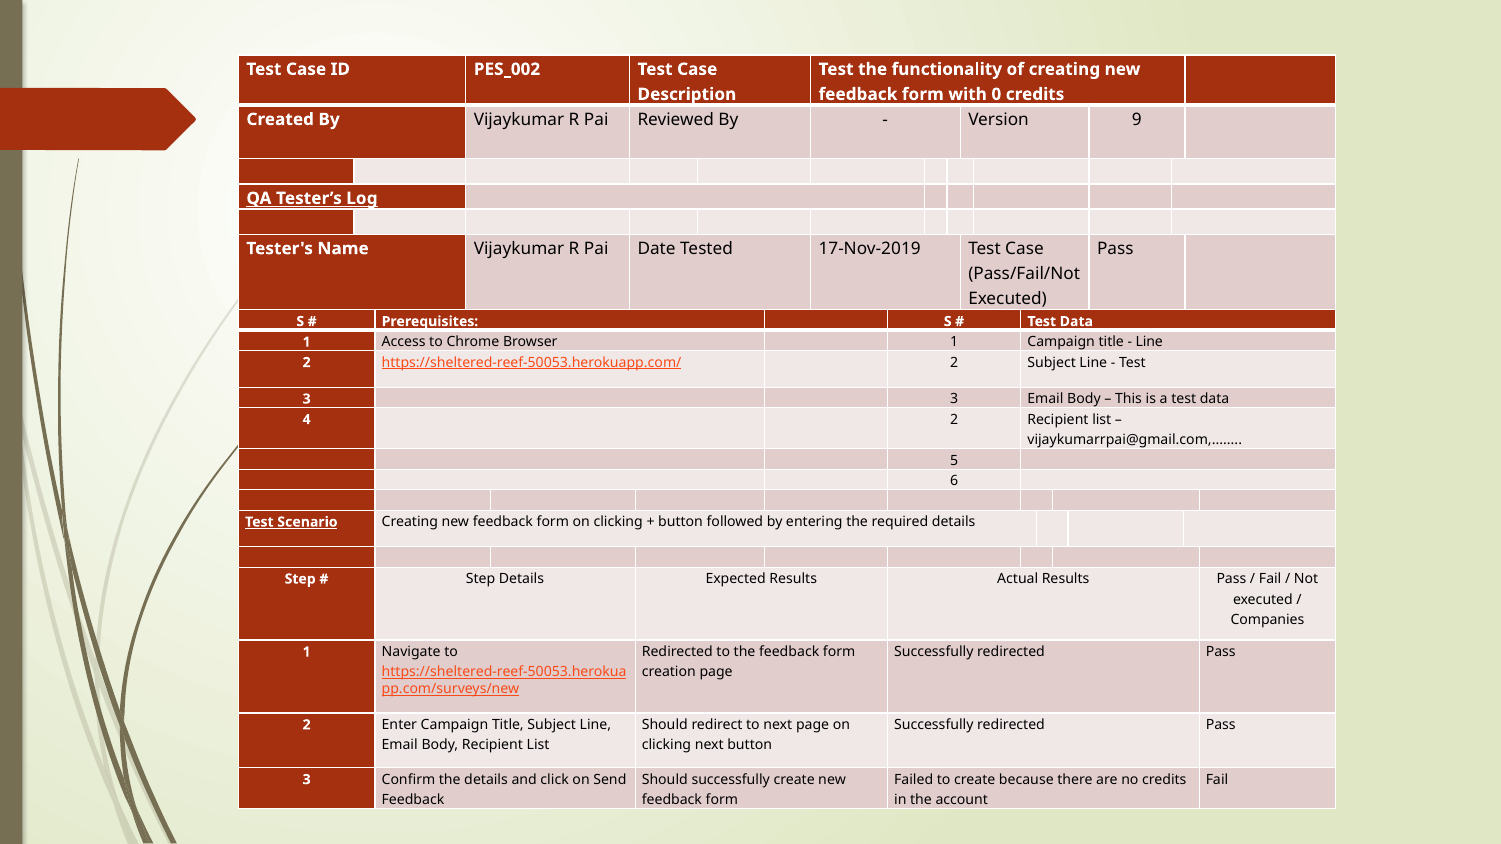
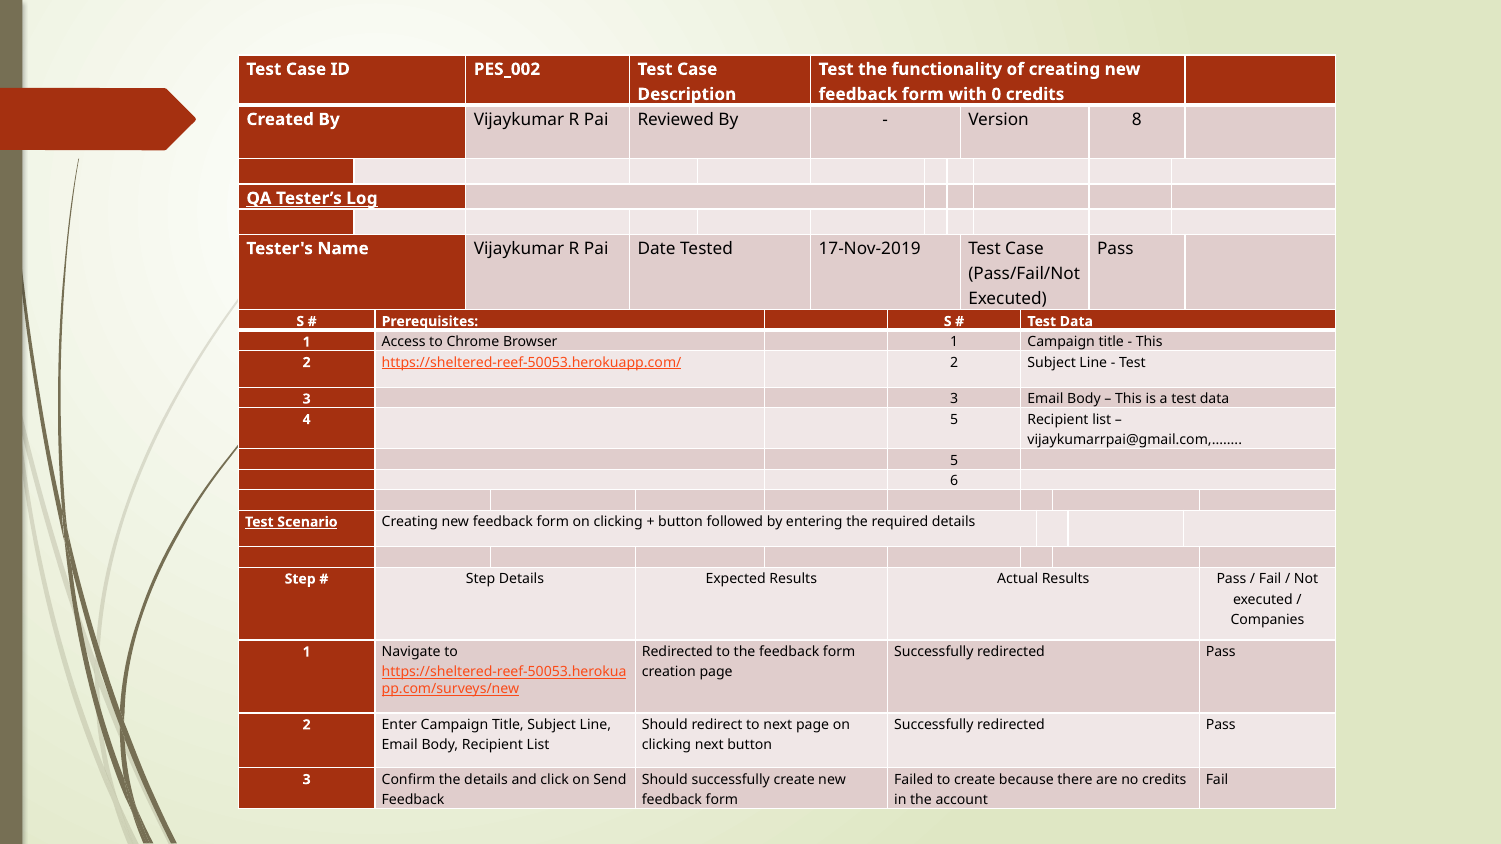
9: 9 -> 8 (1137, 119)
Line: Line -> This (1149, 342)
4 2: 2 -> 5 (954, 420)
